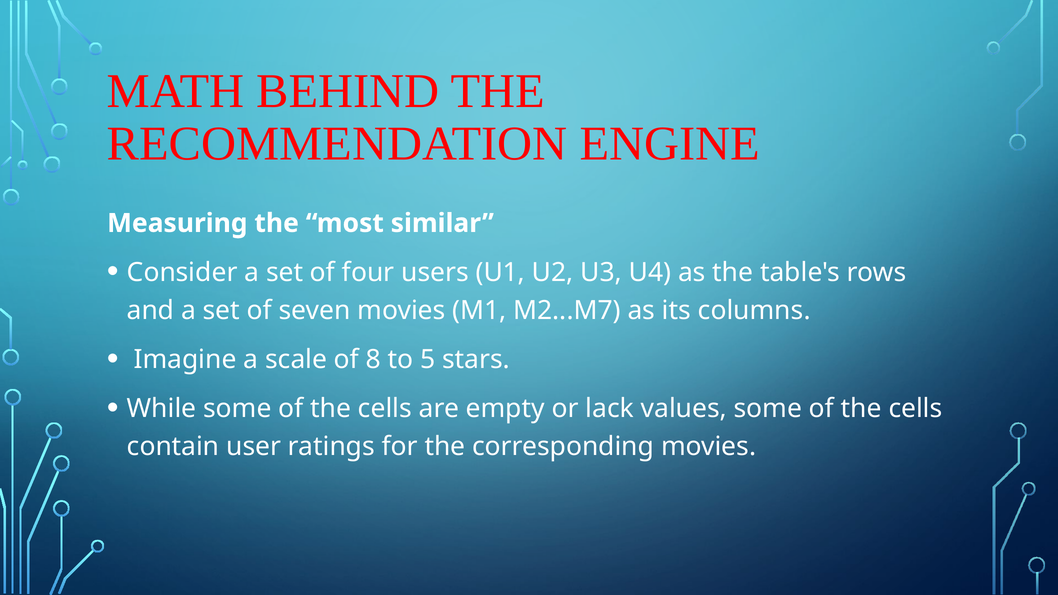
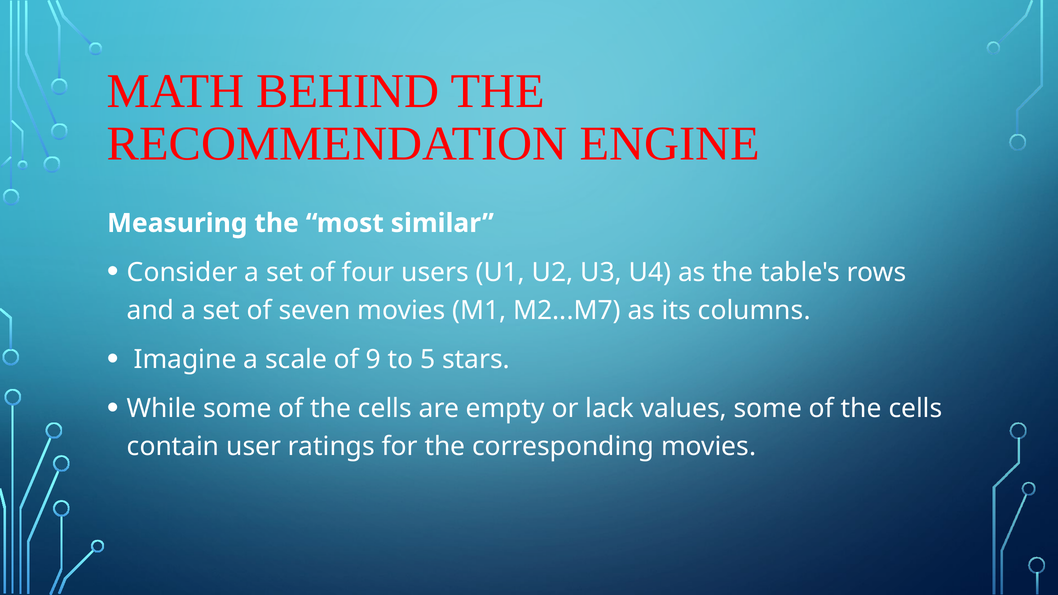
8: 8 -> 9 (373, 360)
